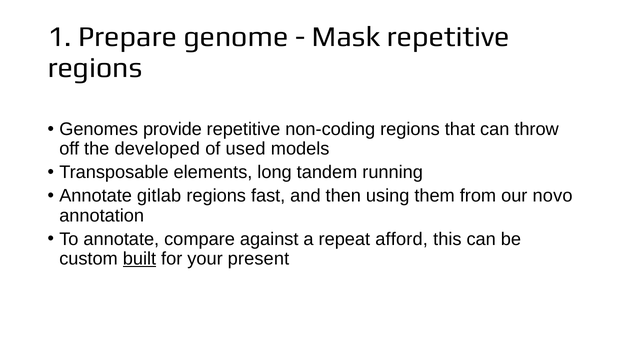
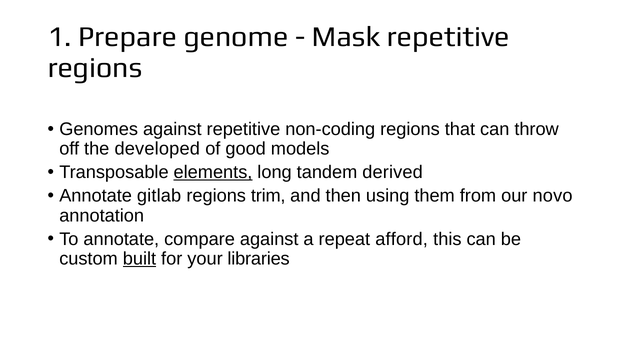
Genomes provide: provide -> against (172, 129)
used: used -> good (246, 149)
elements underline: none -> present (213, 172)
running: running -> derived (393, 172)
fast: fast -> trim (268, 196)
present: present -> libraries (259, 259)
